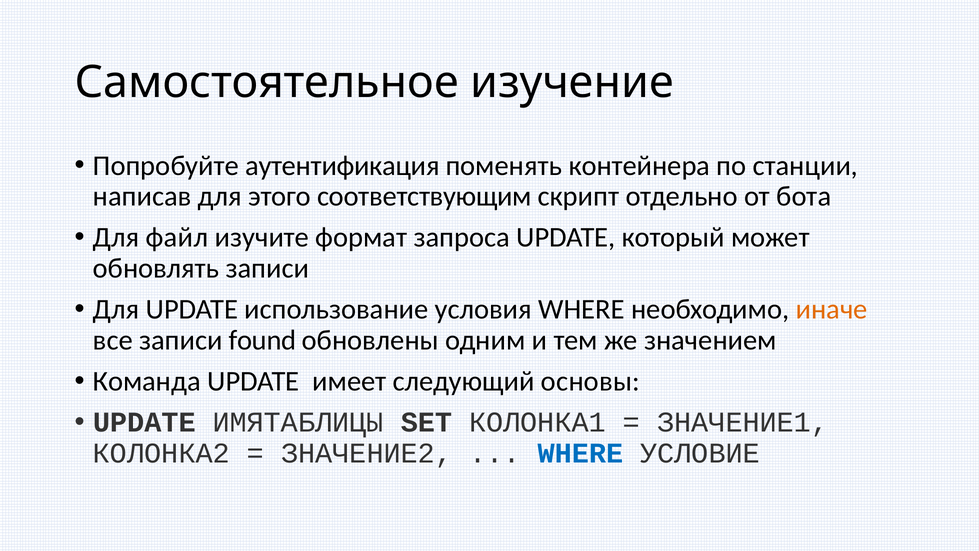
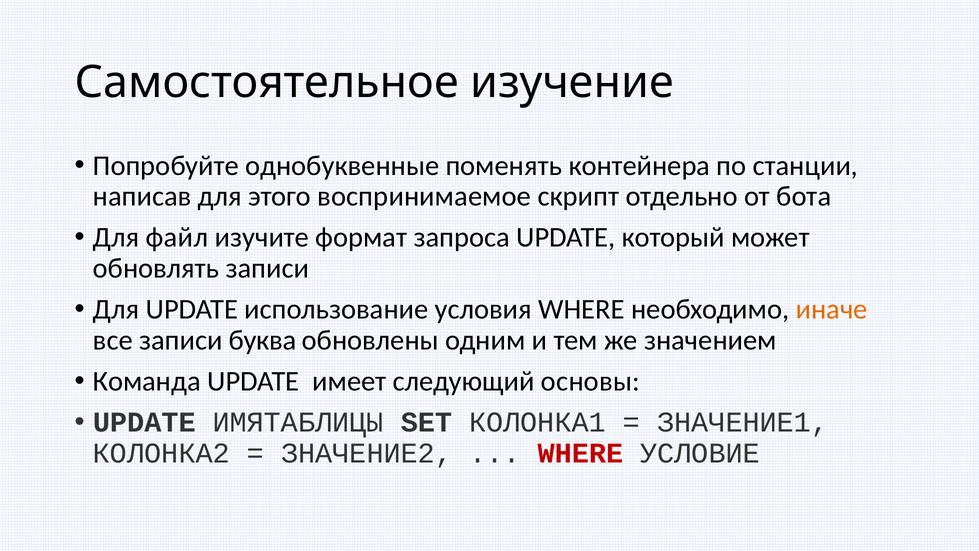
аутентификация: аутентификация -> однобуквенные (342, 166)
соответствующим: соответствующим -> воспринимаемое (424, 196)
found: found -> буква (262, 340)
WHERE colour: blue -> red (580, 453)
